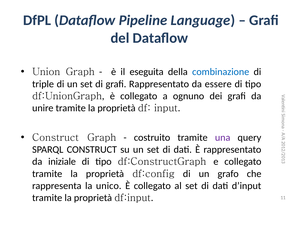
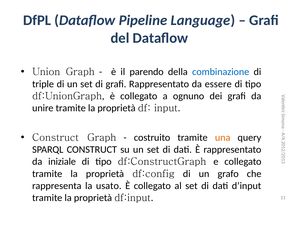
eseguita: eseguita -> parendo (147, 72)
una colour: purple -> orange (223, 138)
unico: unico -> usato (109, 186)
